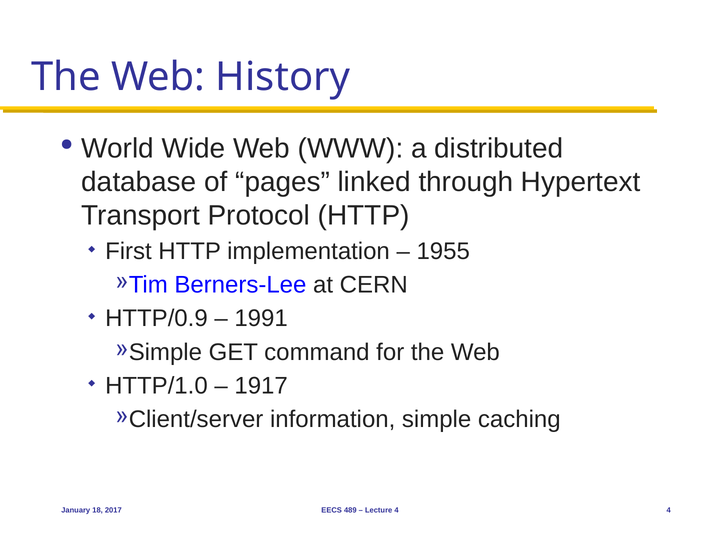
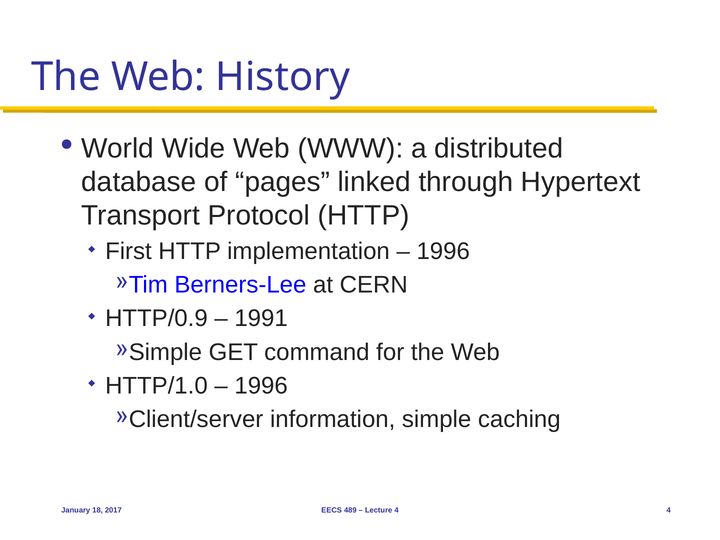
1955: 1955 -> 1996 (443, 251)
1917: 1917 -> 1996 (261, 386)
